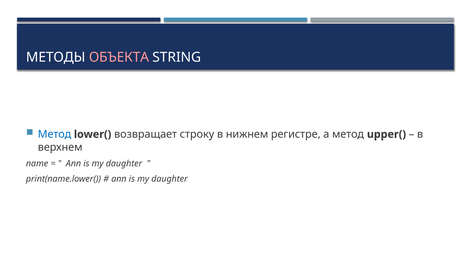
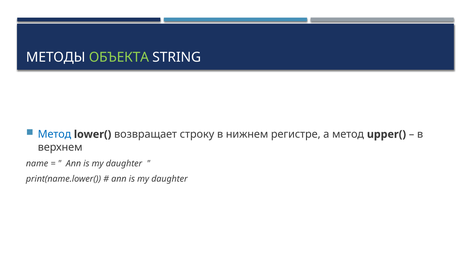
ОБЪЕКТА colour: pink -> light green (119, 57)
